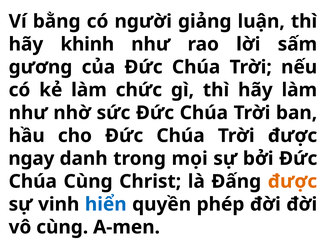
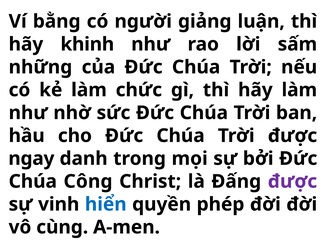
gương: gương -> những (40, 67)
Chúa Cùng: Cùng -> Công (88, 181)
được colour: orange -> purple (292, 181)
